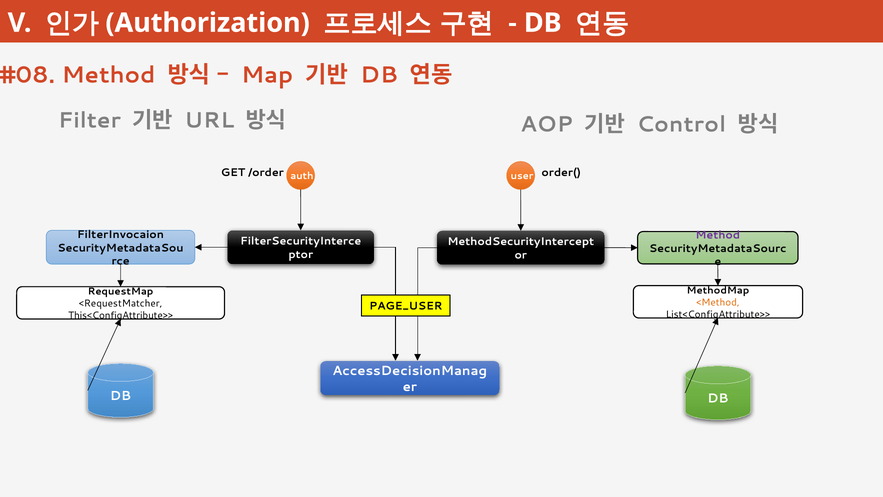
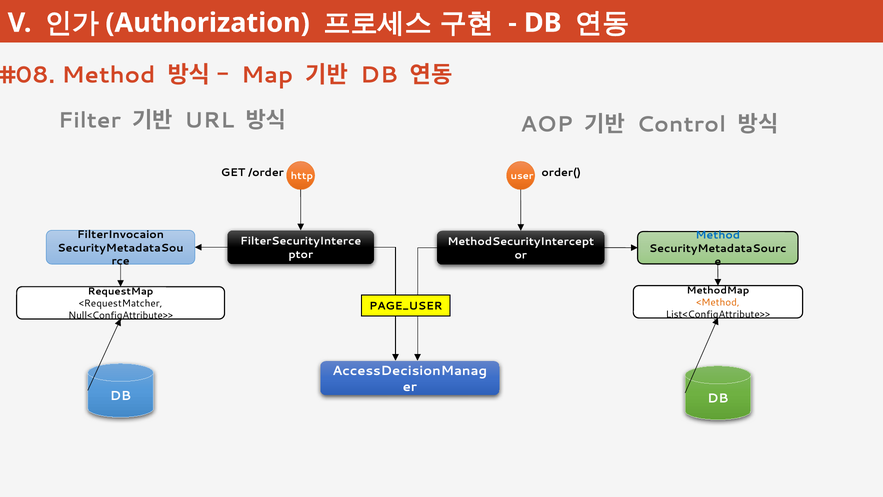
auth: auth -> http (302, 176)
Method colour: purple -> blue (718, 235)
This<ConfigAttribute>>: This<ConfigAttribute>> -> Null<ConfigAttribute>> (121, 315)
